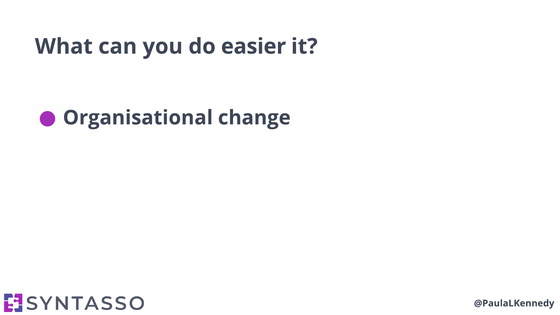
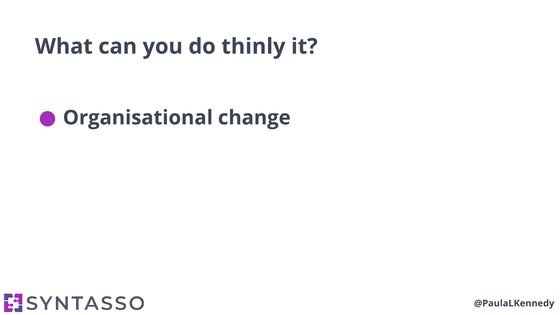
easier: easier -> thinly (253, 46)
